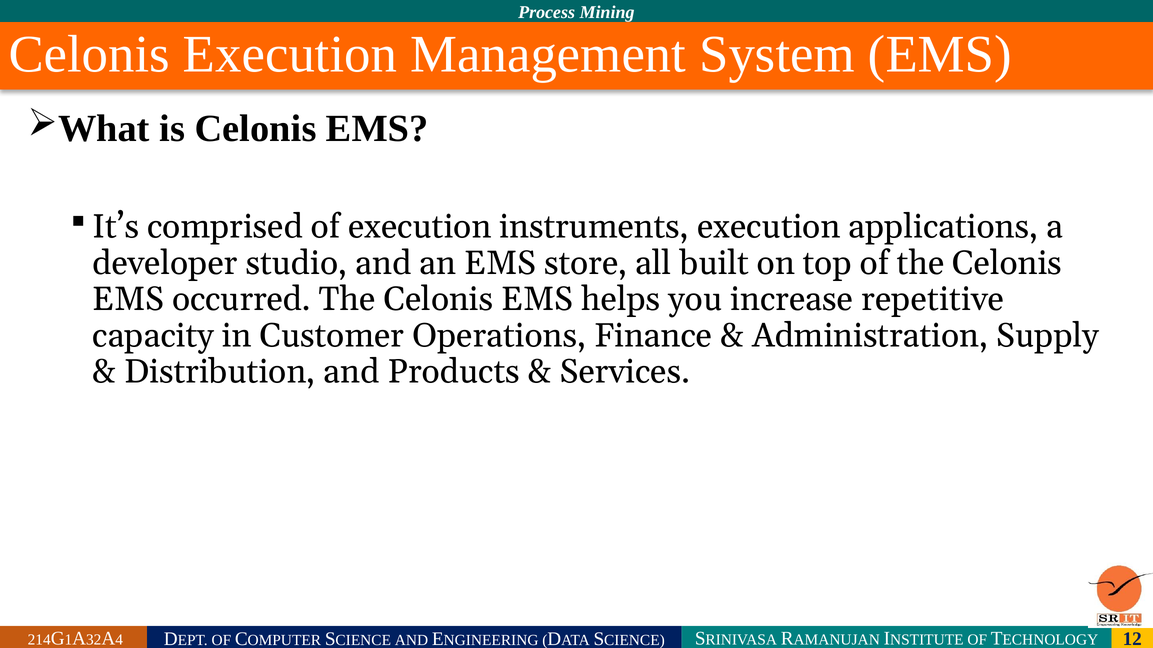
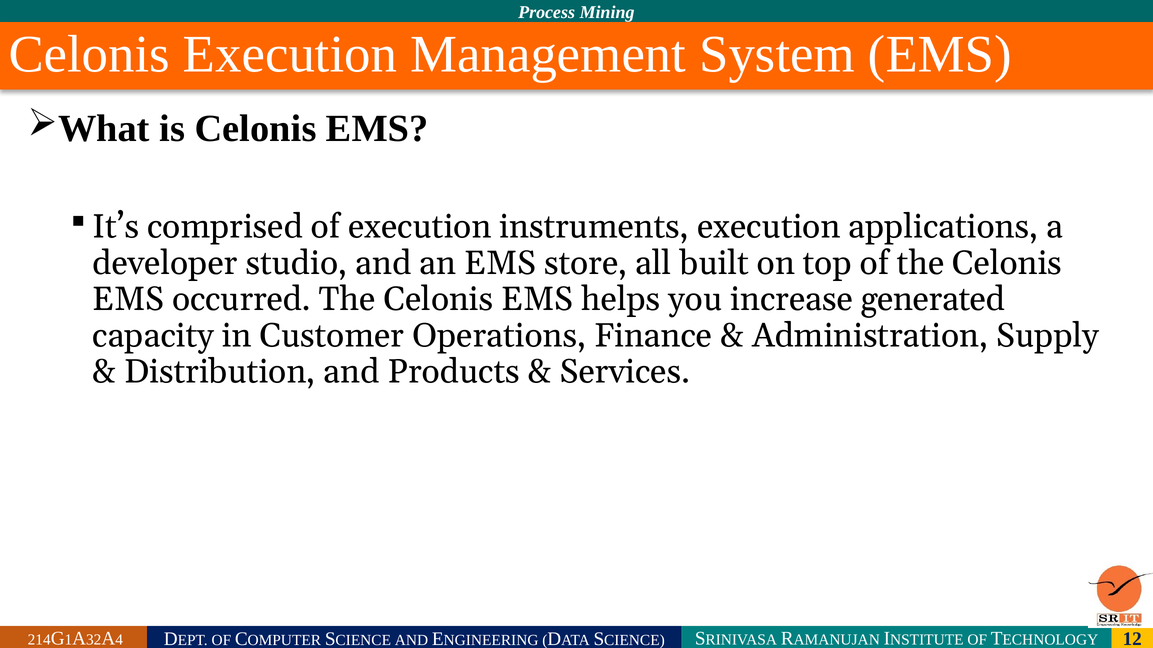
repetitive: repetitive -> generated (933, 300)
